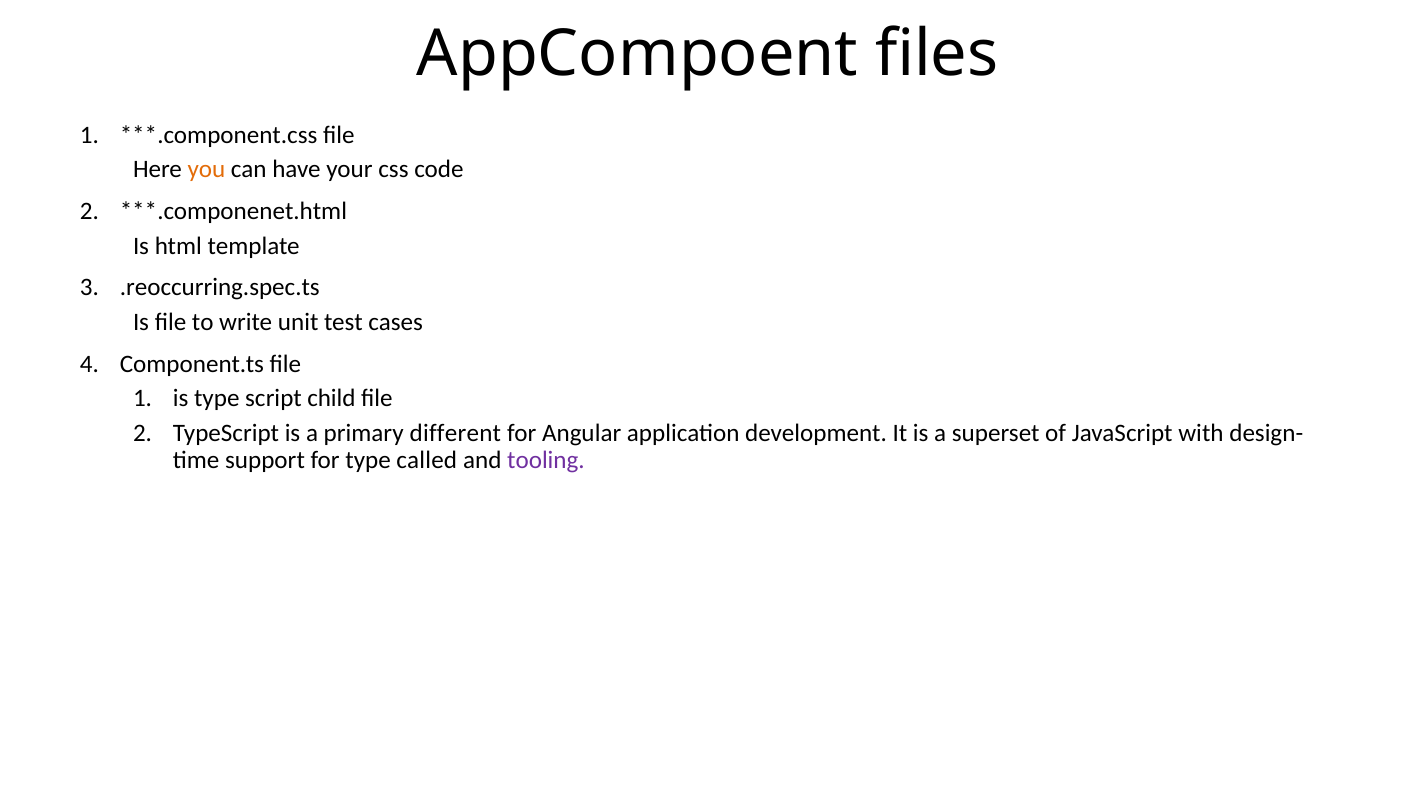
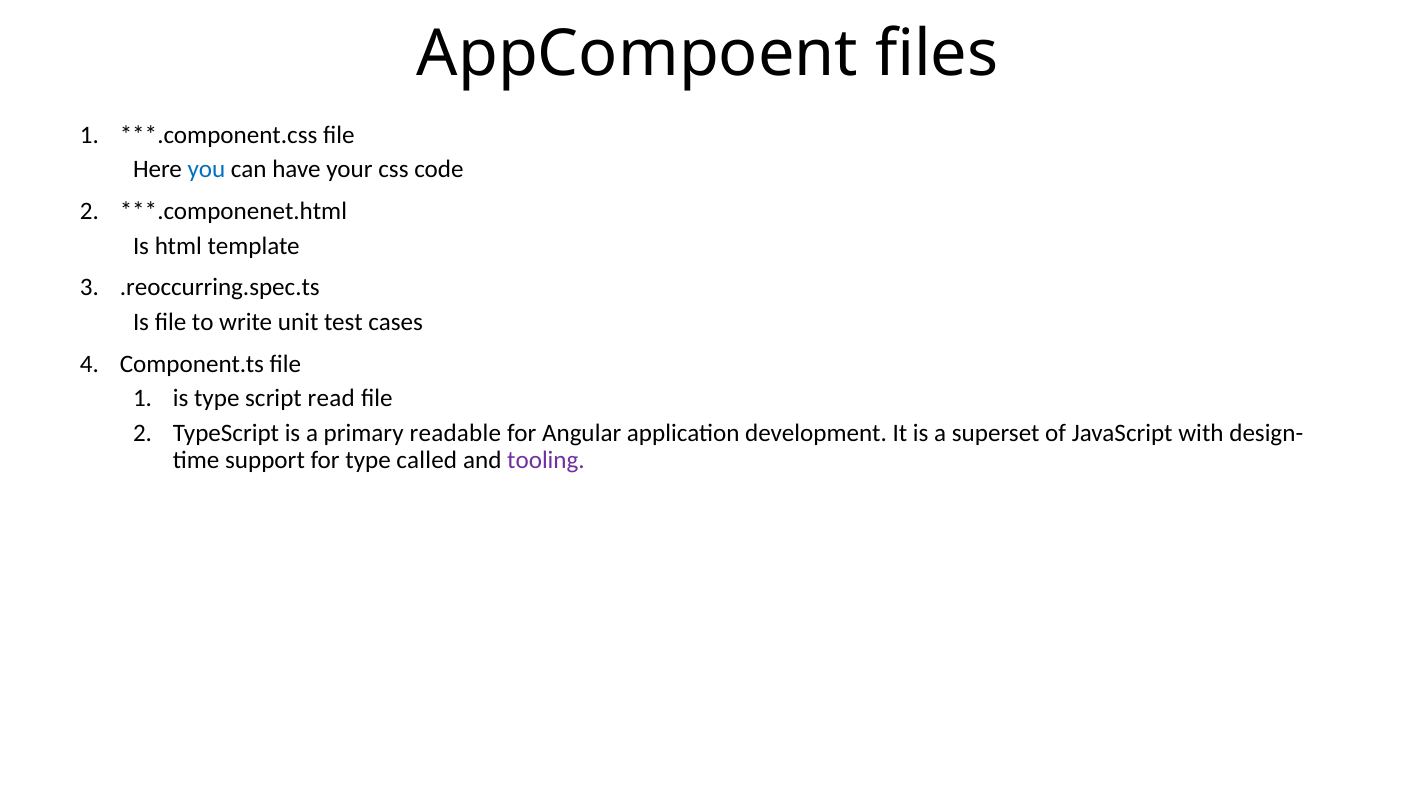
you colour: orange -> blue (207, 170)
child: child -> read (331, 399)
different: different -> readable (455, 433)
